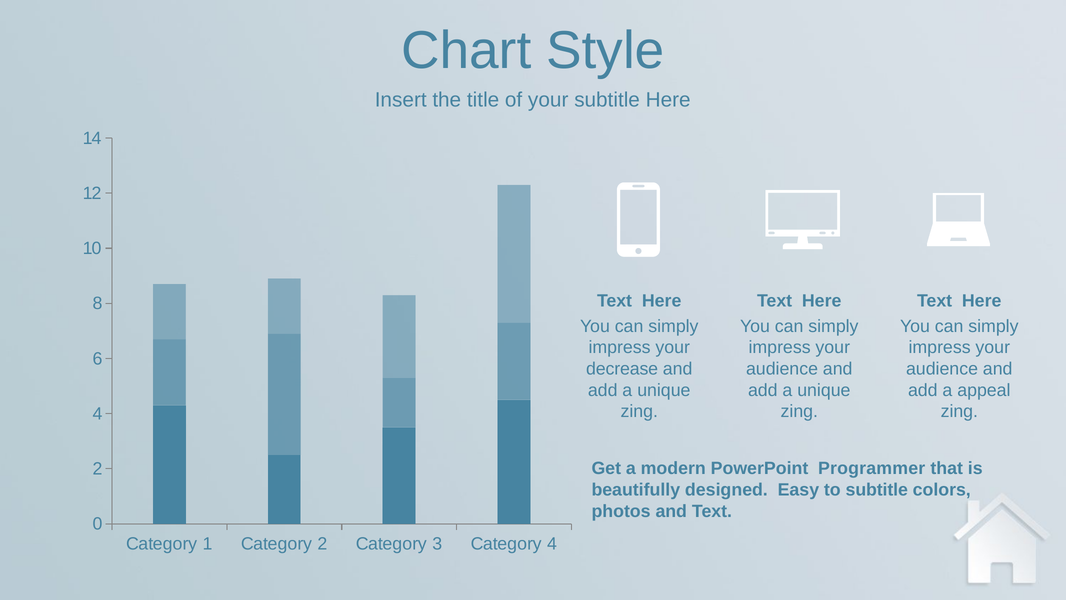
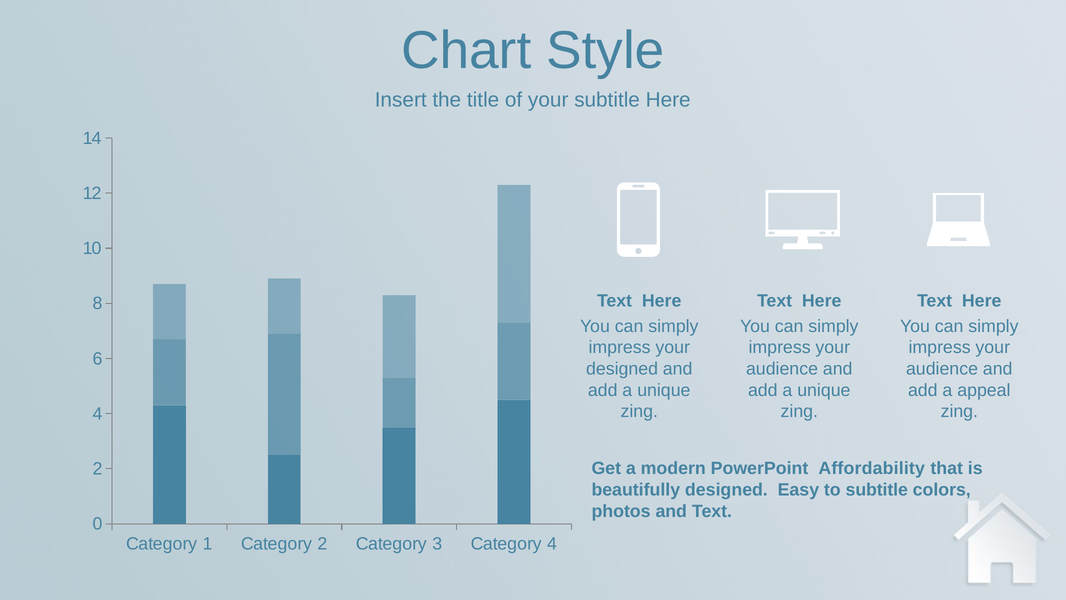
decrease: decrease -> designed (622, 369)
Programmer: Programmer -> Affordability (872, 468)
